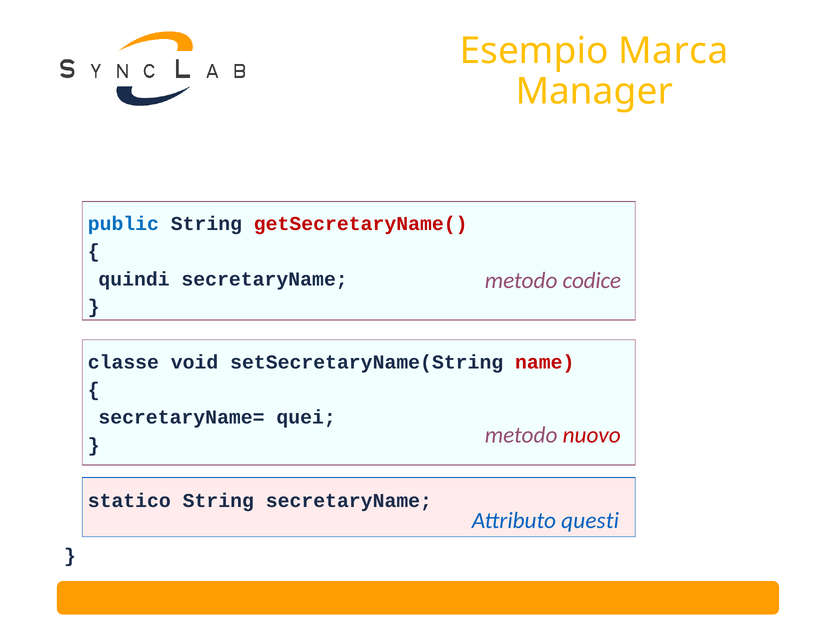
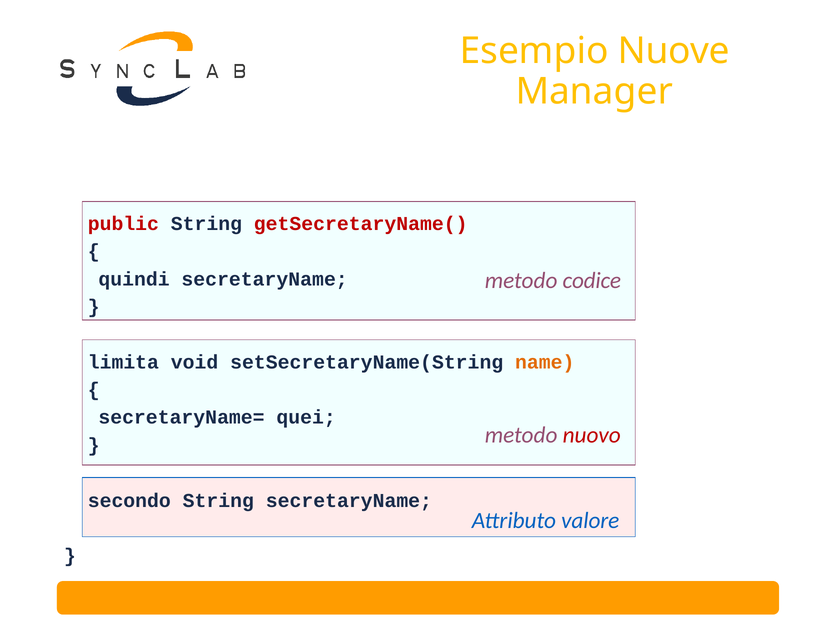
Marca: Marca -> Nuove (674, 51)
public colour: blue -> red (123, 224)
classe: classe -> limita (123, 362)
name colour: red -> orange (545, 362)
statico: statico -> secondo (129, 501)
questi: questi -> valore (590, 521)
